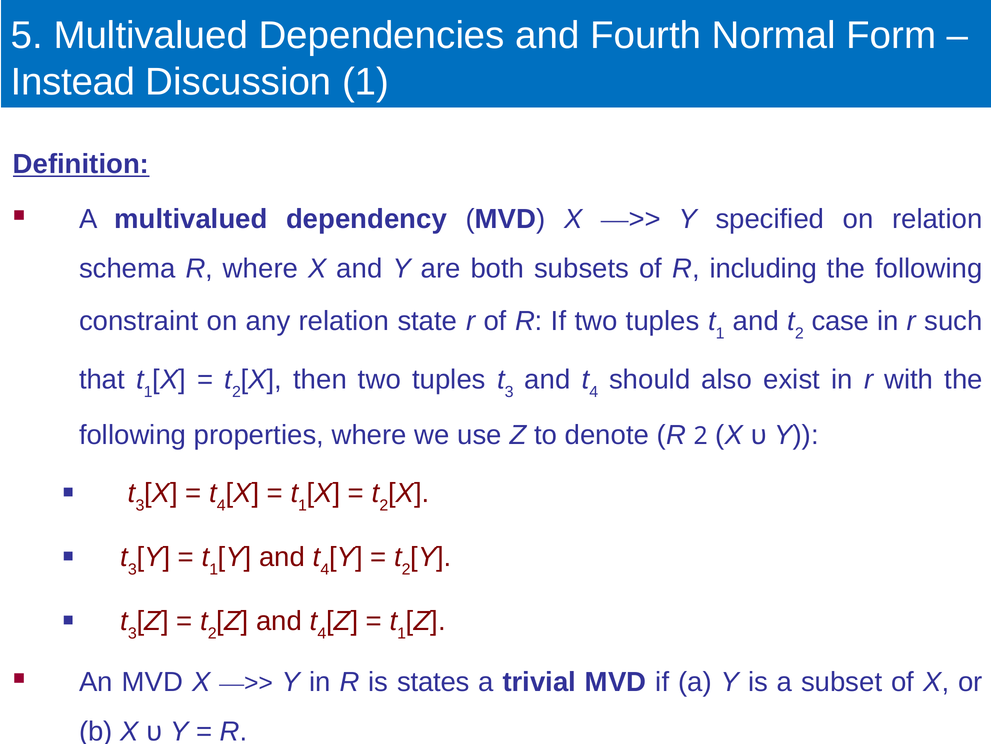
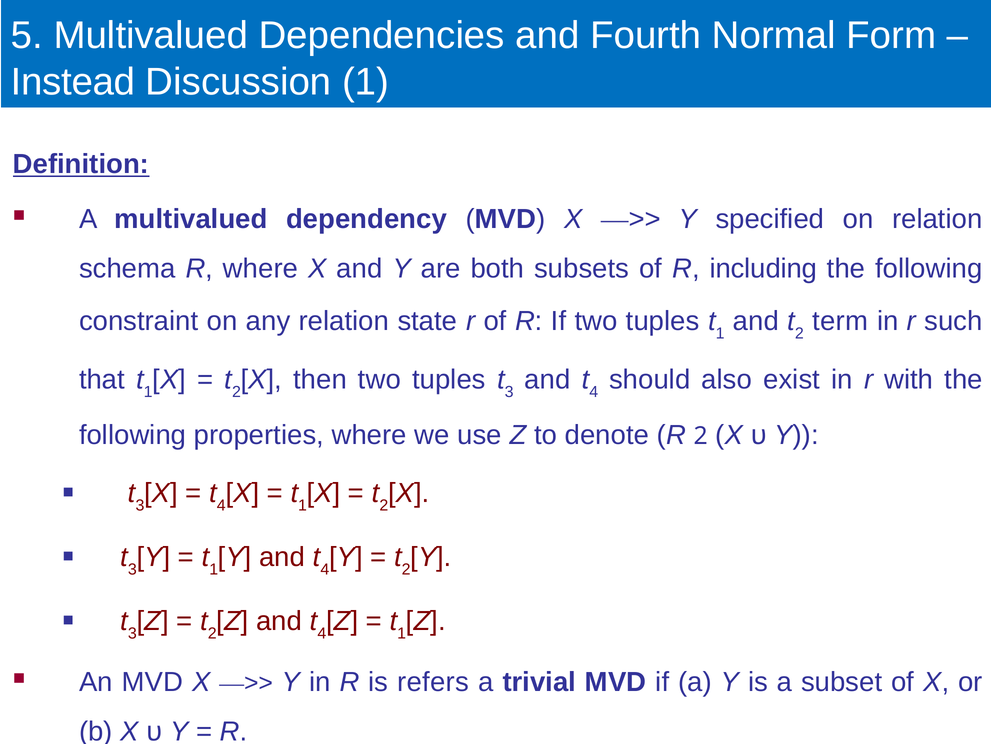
case: case -> term (840, 321)
states: states -> refers (433, 682)
